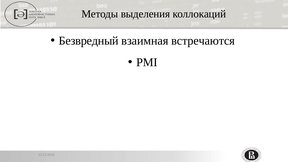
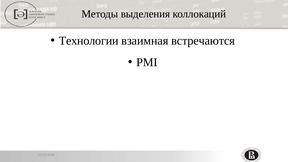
Безвредный: Безвредный -> Технологии (89, 41)
